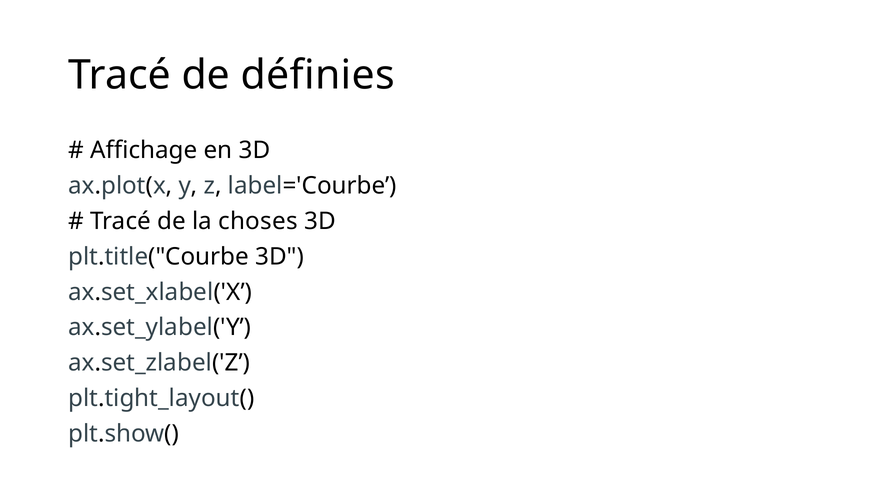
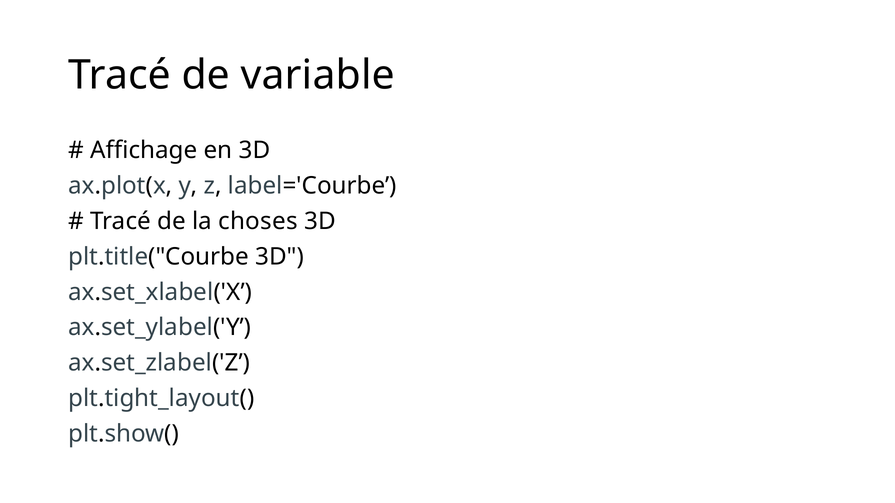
définies: définies -> variable (318, 75)
